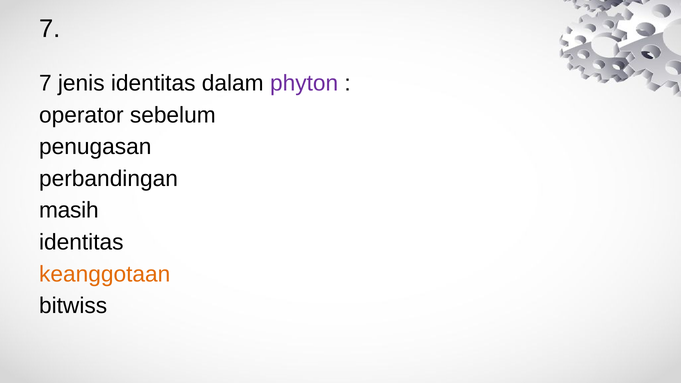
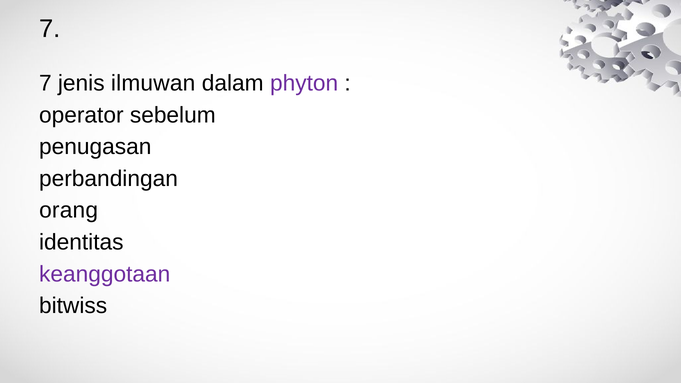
jenis identitas: identitas -> ilmuwan (153, 83)
masih: masih -> orang (69, 211)
keanggotaan colour: orange -> purple (105, 274)
